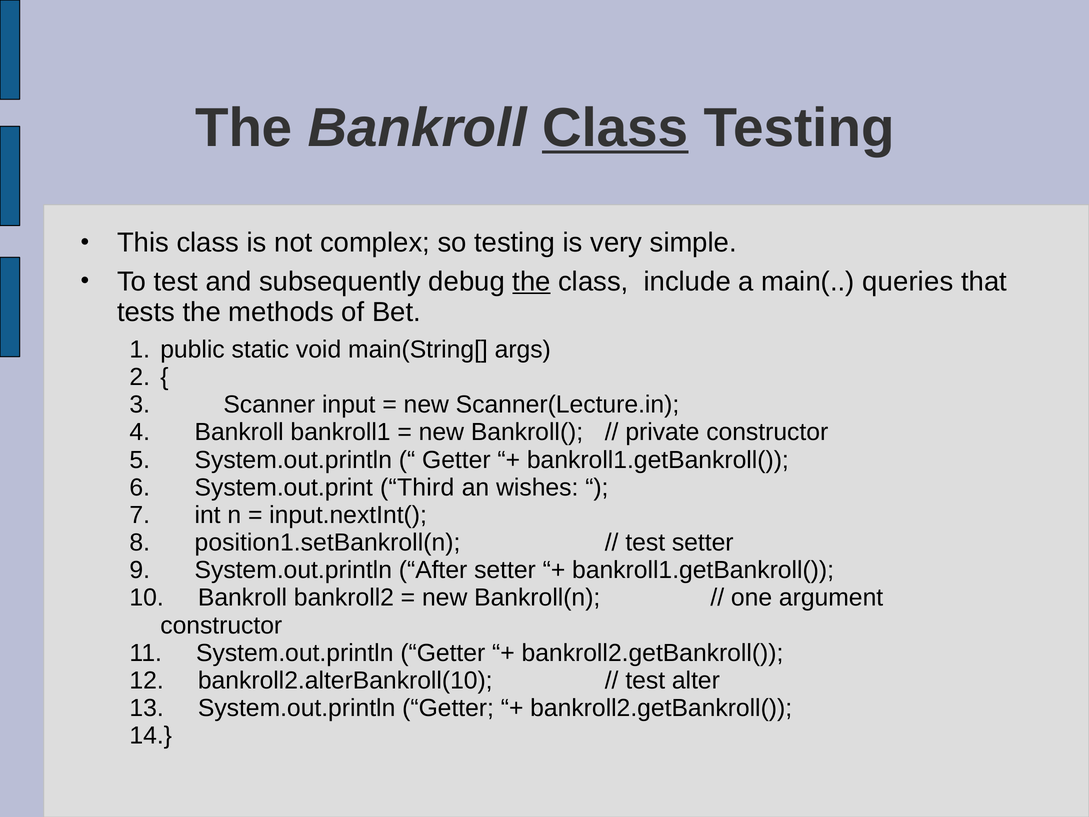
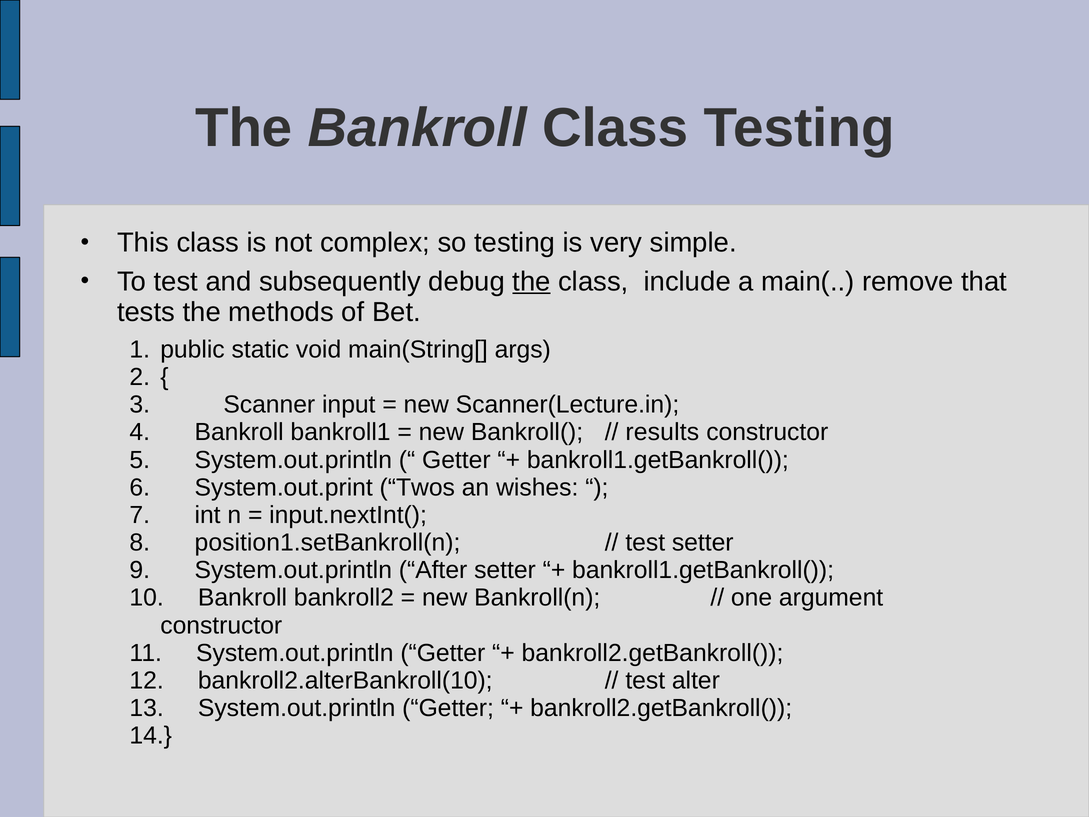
Class underline: present -> none (615, 128)
queries: queries -> remove (908, 281)
private: private -> results (662, 432)
Third: Third -> Twos (417, 487)
